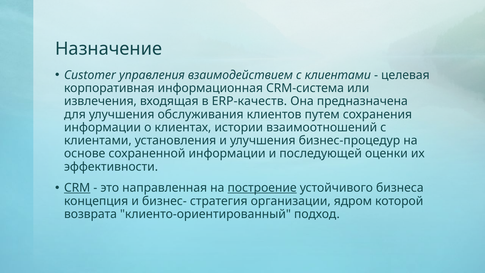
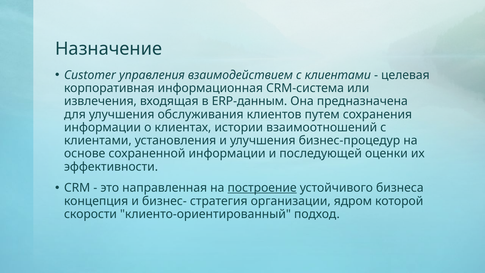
ERP-качеств: ERP-качеств -> ERP-данным (249, 101)
CRM underline: present -> none (77, 188)
возврата: возврата -> скорости (90, 214)
